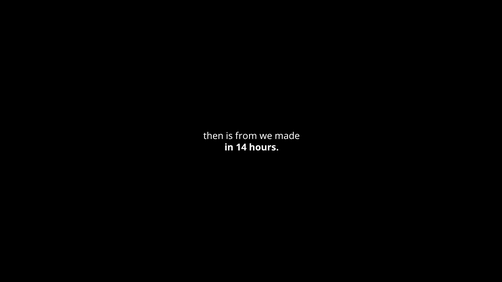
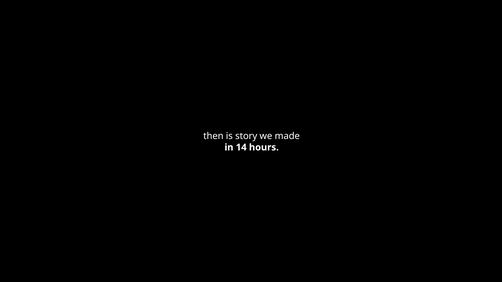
from: from -> story (246, 136)
